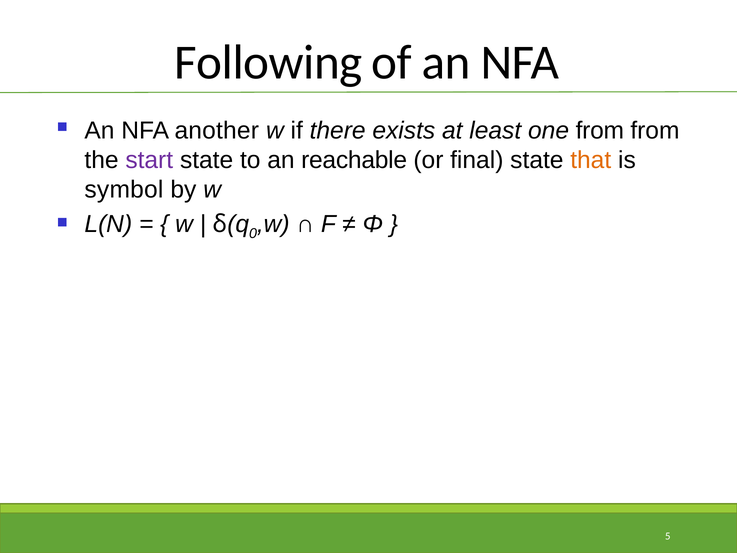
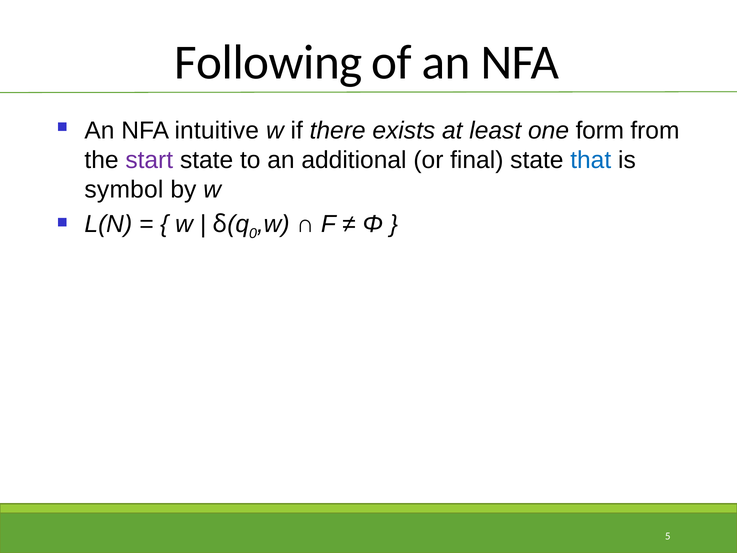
another: another -> intuitive (217, 131)
one from: from -> form (600, 131)
reachable: reachable -> additional (354, 160)
that colour: orange -> blue (591, 160)
